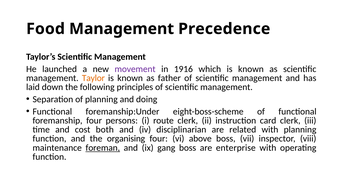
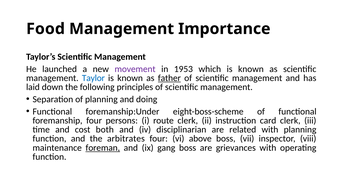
Precedence: Precedence -> Importance (224, 29)
1916: 1916 -> 1953 (183, 69)
Taylor colour: orange -> blue (93, 78)
father underline: none -> present (169, 78)
organising: organising -> arbitrates (126, 139)
enterprise: enterprise -> grievances (236, 148)
